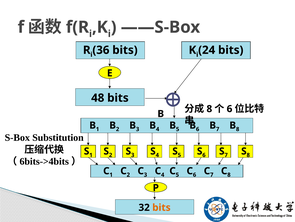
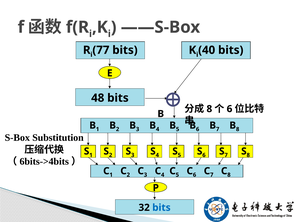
36: 36 -> 77 (101, 50)
24: 24 -> 40 (207, 50)
bits colour: orange -> blue (161, 207)
